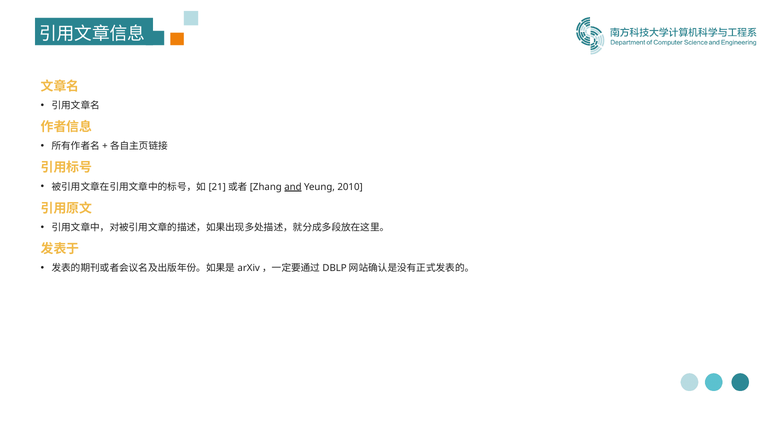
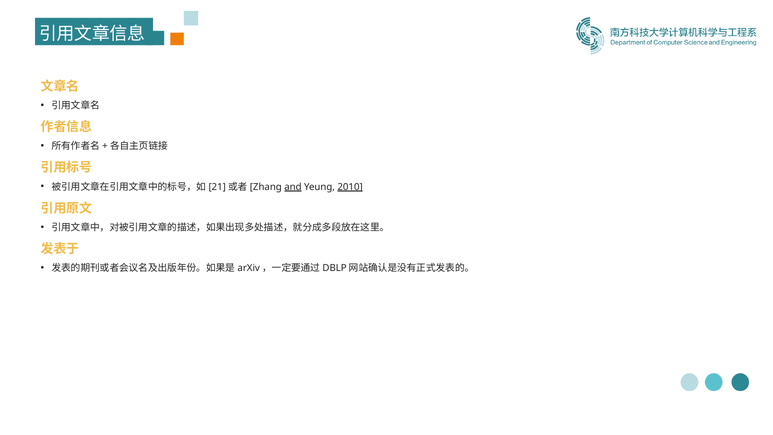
2010 underline: none -> present (350, 187)
